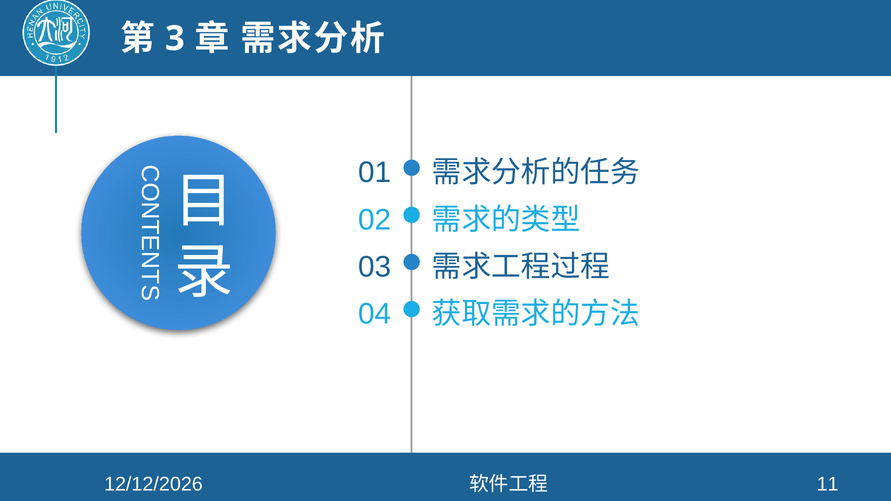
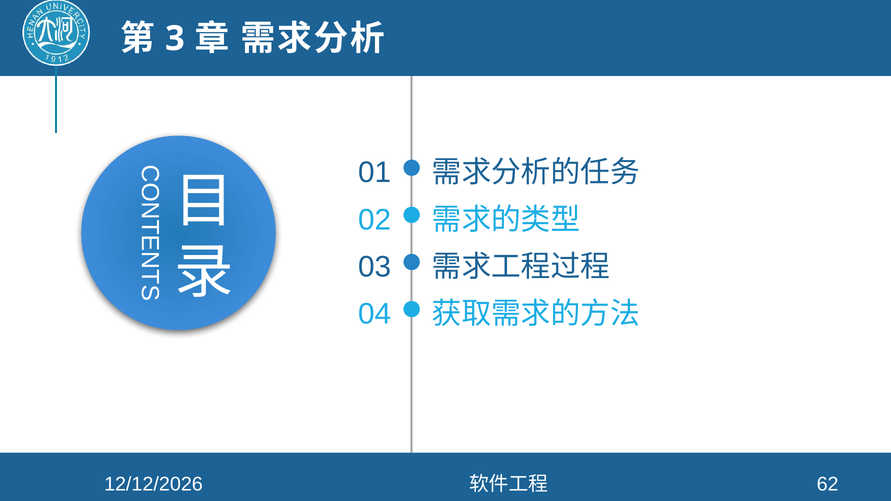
11: 11 -> 62 (828, 484)
